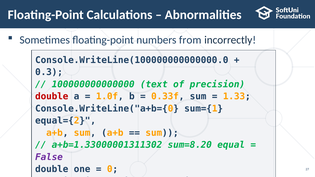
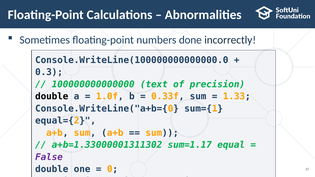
from: from -> done (190, 40)
double colour: red -> black (52, 97)
sum=8.20: sum=8.20 -> sum=1.17 (190, 145)
